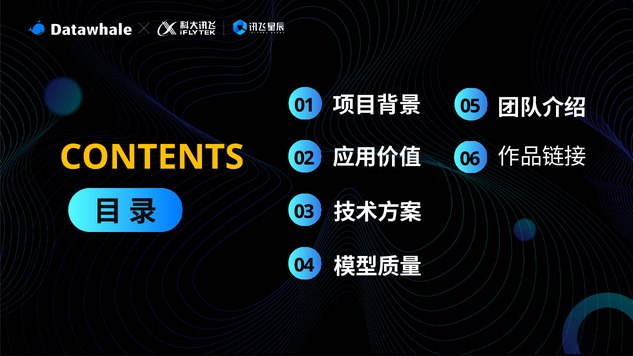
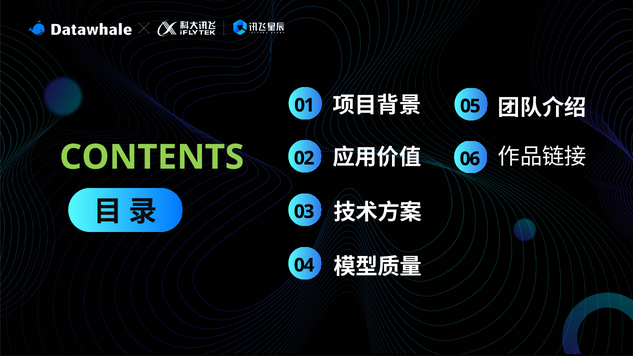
CONTENTS colour: yellow -> light green (152, 157)
